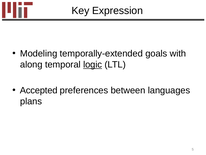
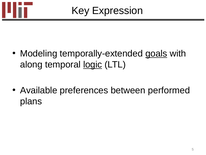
goals underline: none -> present (156, 53)
Accepted: Accepted -> Available (39, 90)
languages: languages -> performed (169, 90)
